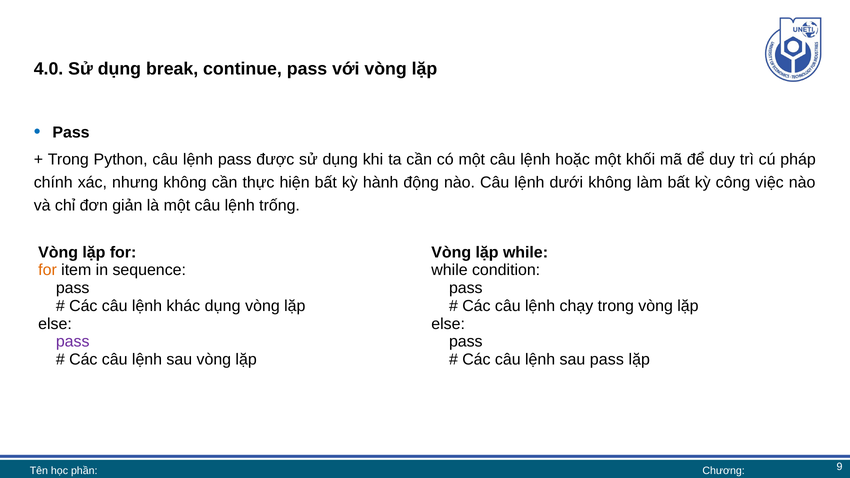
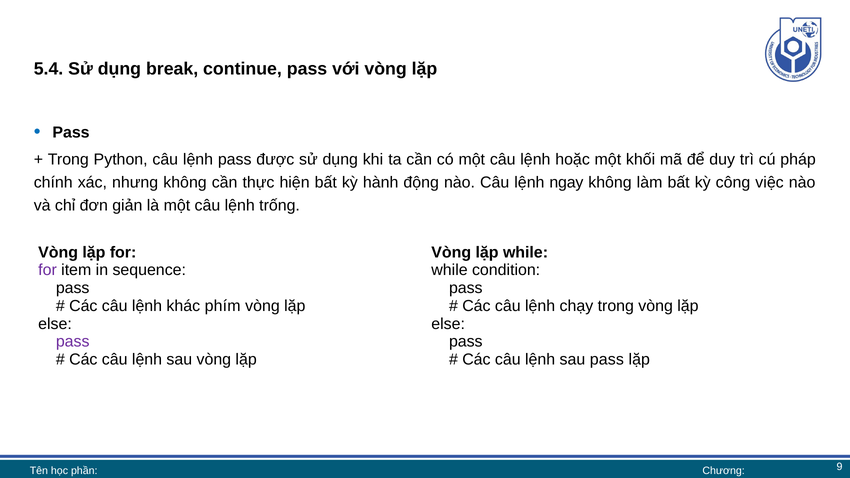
4.0: 4.0 -> 5.4 (49, 69)
dưới: dưới -> ngay (566, 183)
for colour: orange -> purple (48, 270)
khác dụng: dụng -> phím (223, 306)
